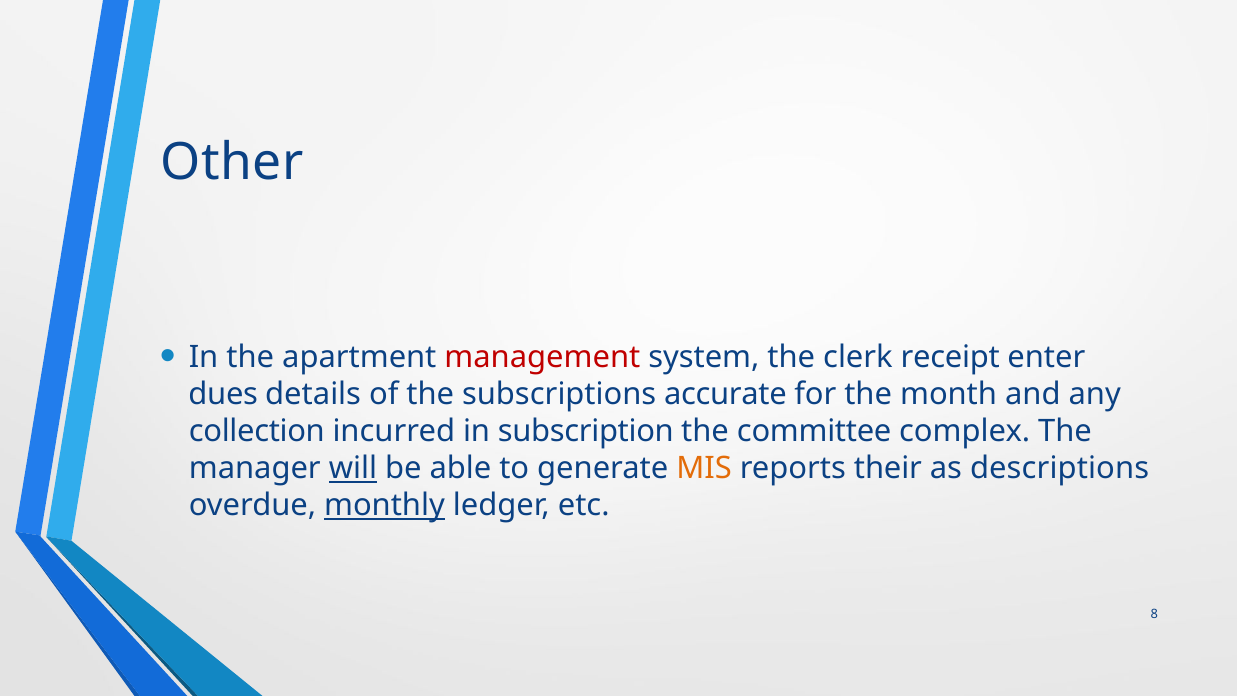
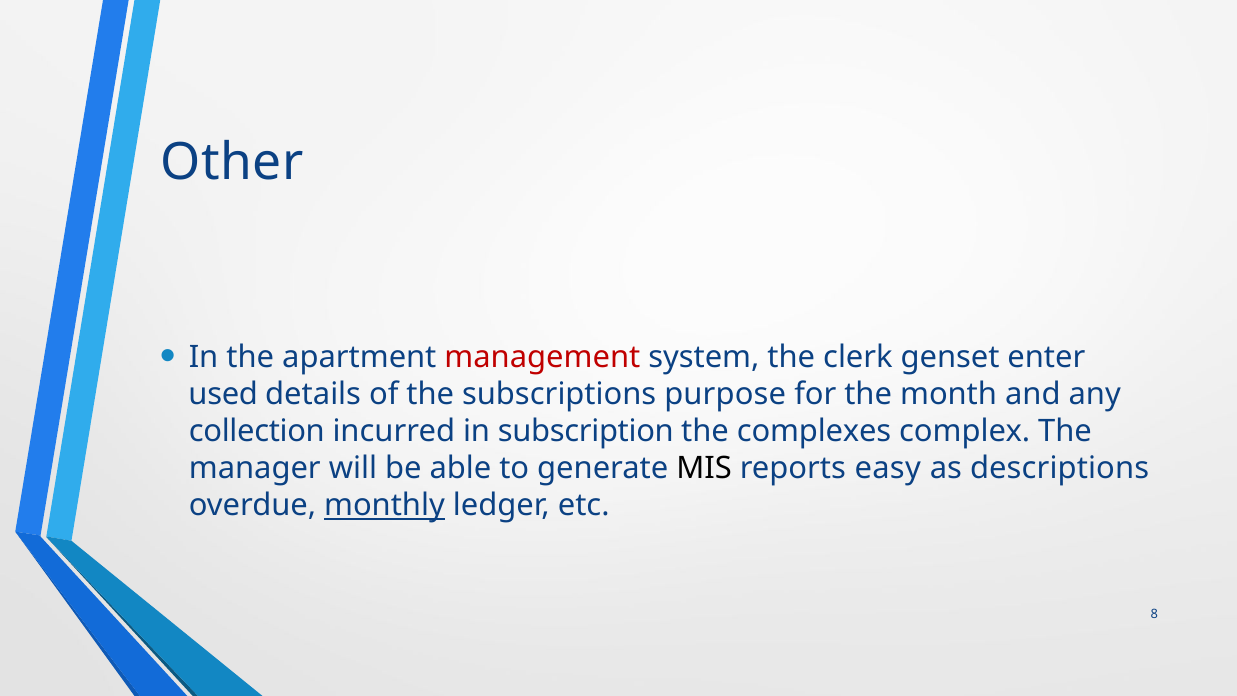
receipt: receipt -> genset (950, 357)
dues: dues -> used (223, 394)
accurate: accurate -> purpose (725, 394)
committee: committee -> complexes (814, 431)
will underline: present -> none (353, 468)
MIS colour: orange -> black (704, 468)
their: their -> easy (888, 468)
